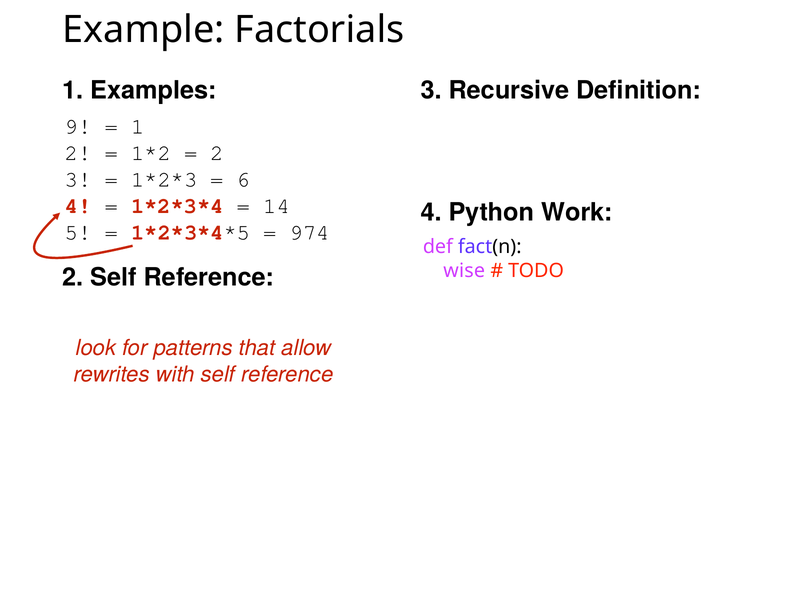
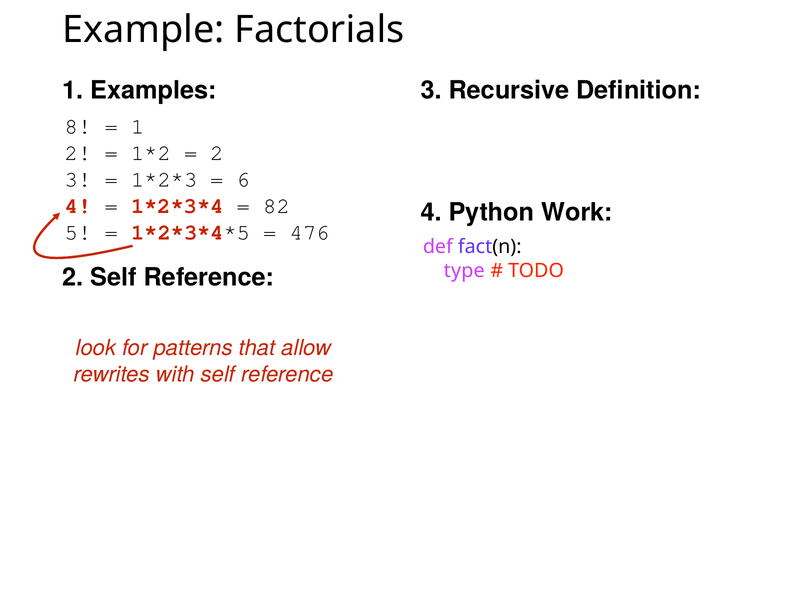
9: 9 -> 8 (78, 127)
14: 14 -> 82 (277, 206)
974: 974 -> 476 (310, 233)
wise: wise -> type (464, 271)
